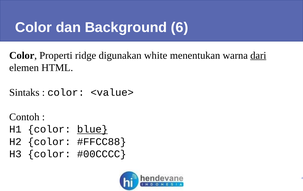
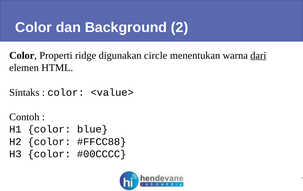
6: 6 -> 2 (180, 27)
white: white -> circle (156, 55)
blue underline: present -> none (92, 129)
